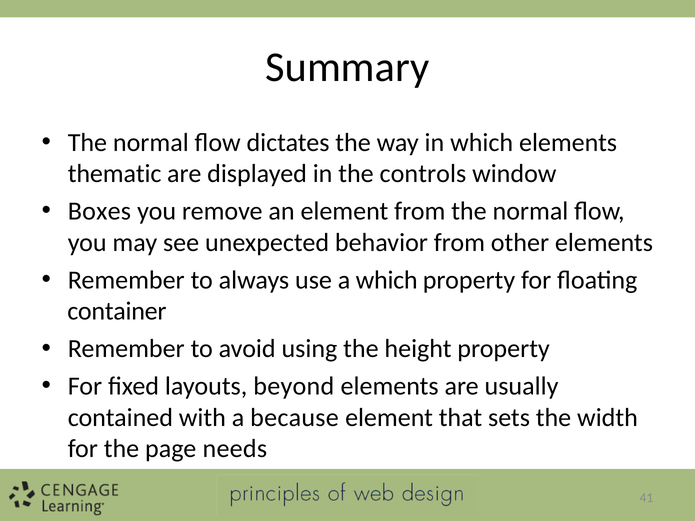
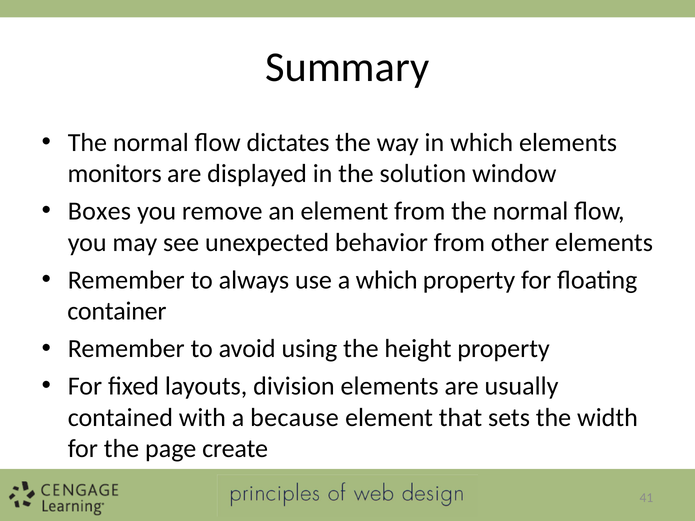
thematic: thematic -> monitors (115, 174)
controls: controls -> solution (423, 174)
beyond: beyond -> division (294, 386)
needs: needs -> create (235, 449)
